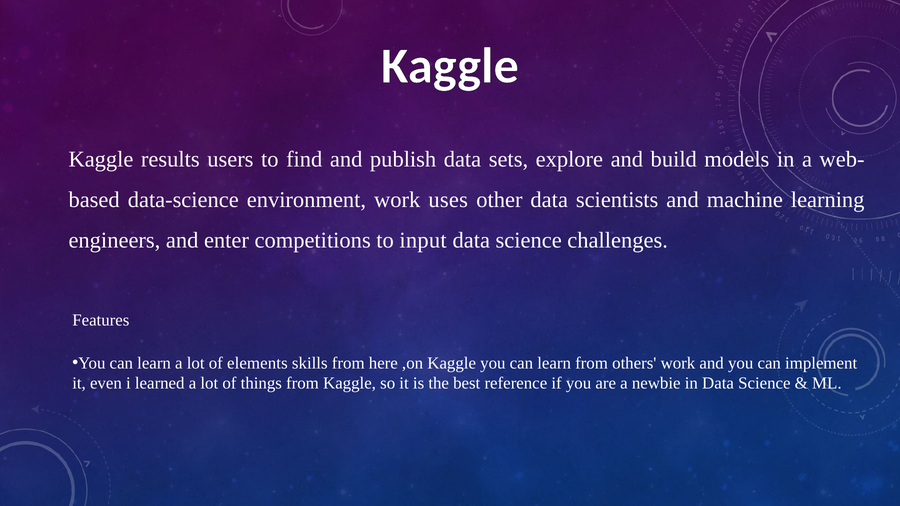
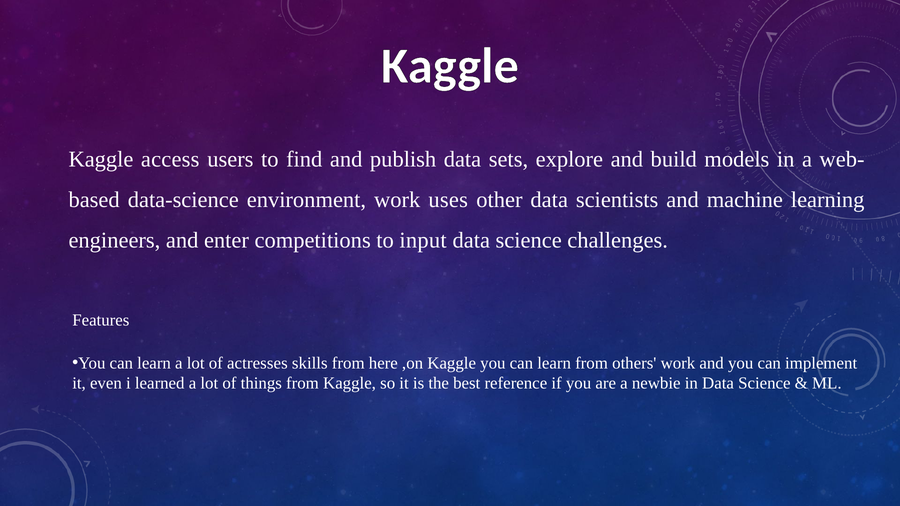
results: results -> access (170, 160)
elements: elements -> actresses (257, 363)
